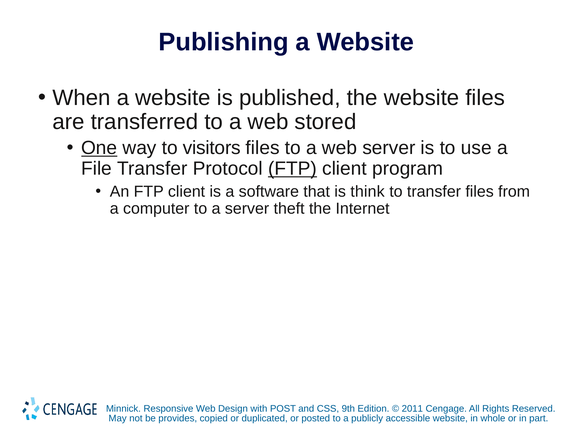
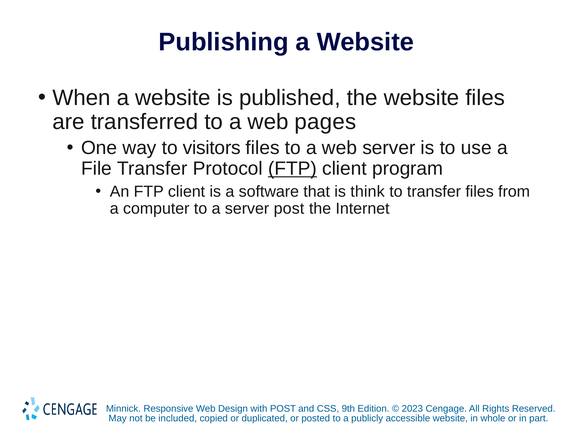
stored: stored -> pages (325, 122)
One underline: present -> none (99, 148)
server theft: theft -> post (289, 209)
2011: 2011 -> 2023 (412, 409)
provides: provides -> included (178, 419)
